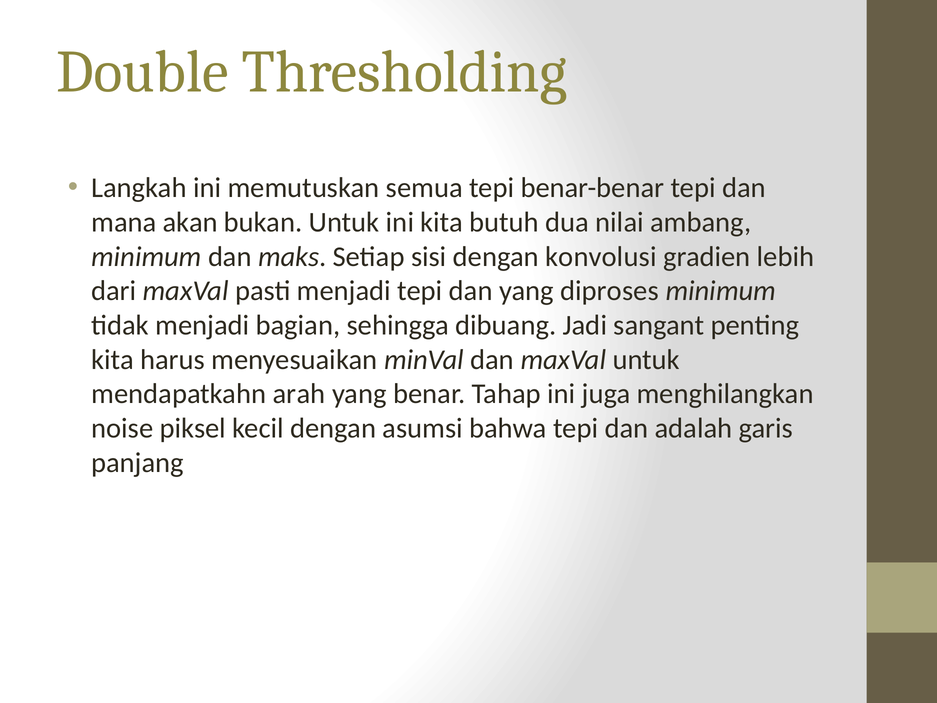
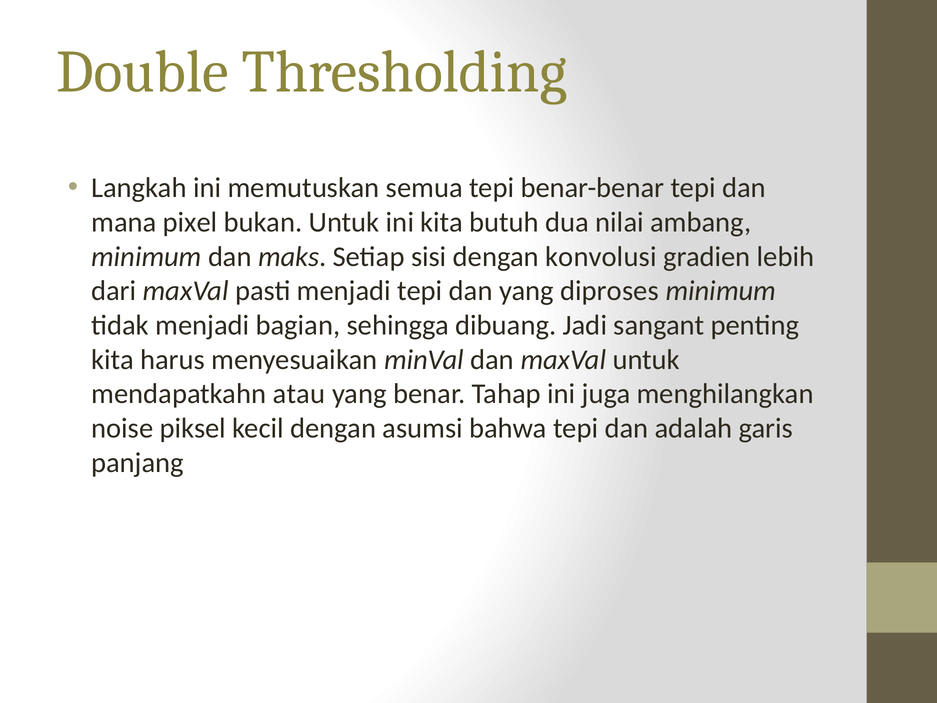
akan: akan -> pixel (190, 222)
arah: arah -> atau (299, 394)
